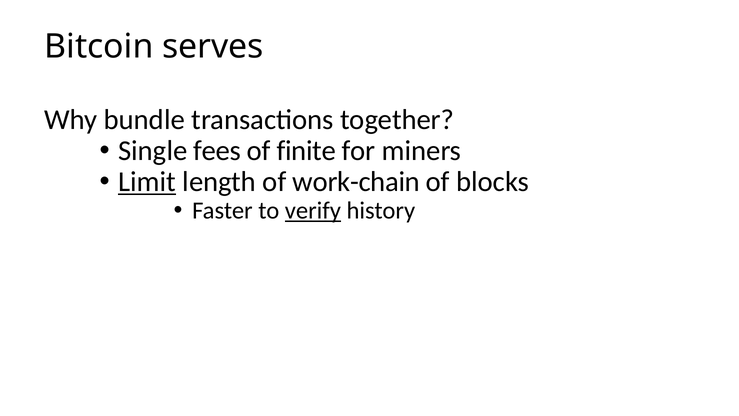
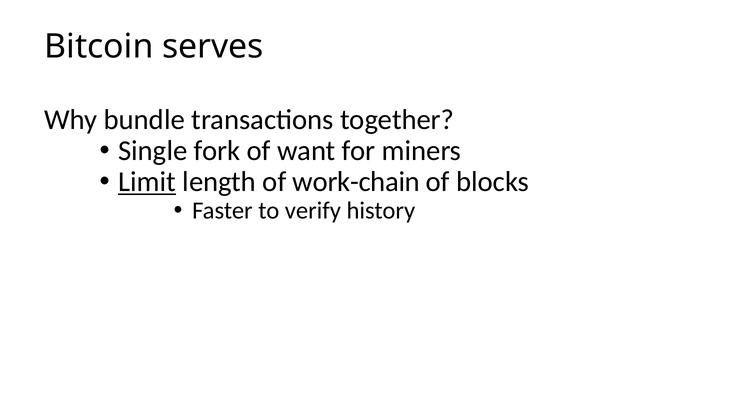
fees: fees -> fork (217, 151)
finite: finite -> want (306, 151)
verify underline: present -> none (313, 211)
